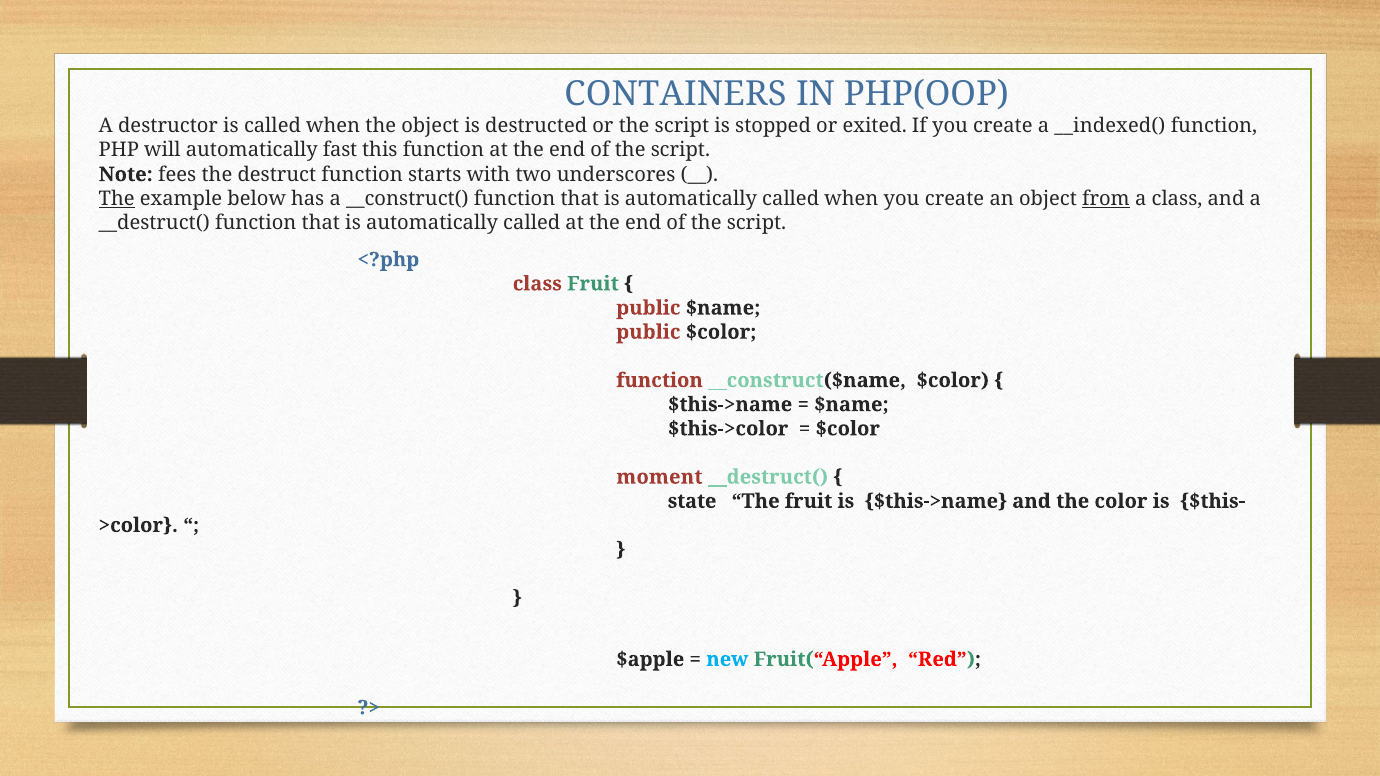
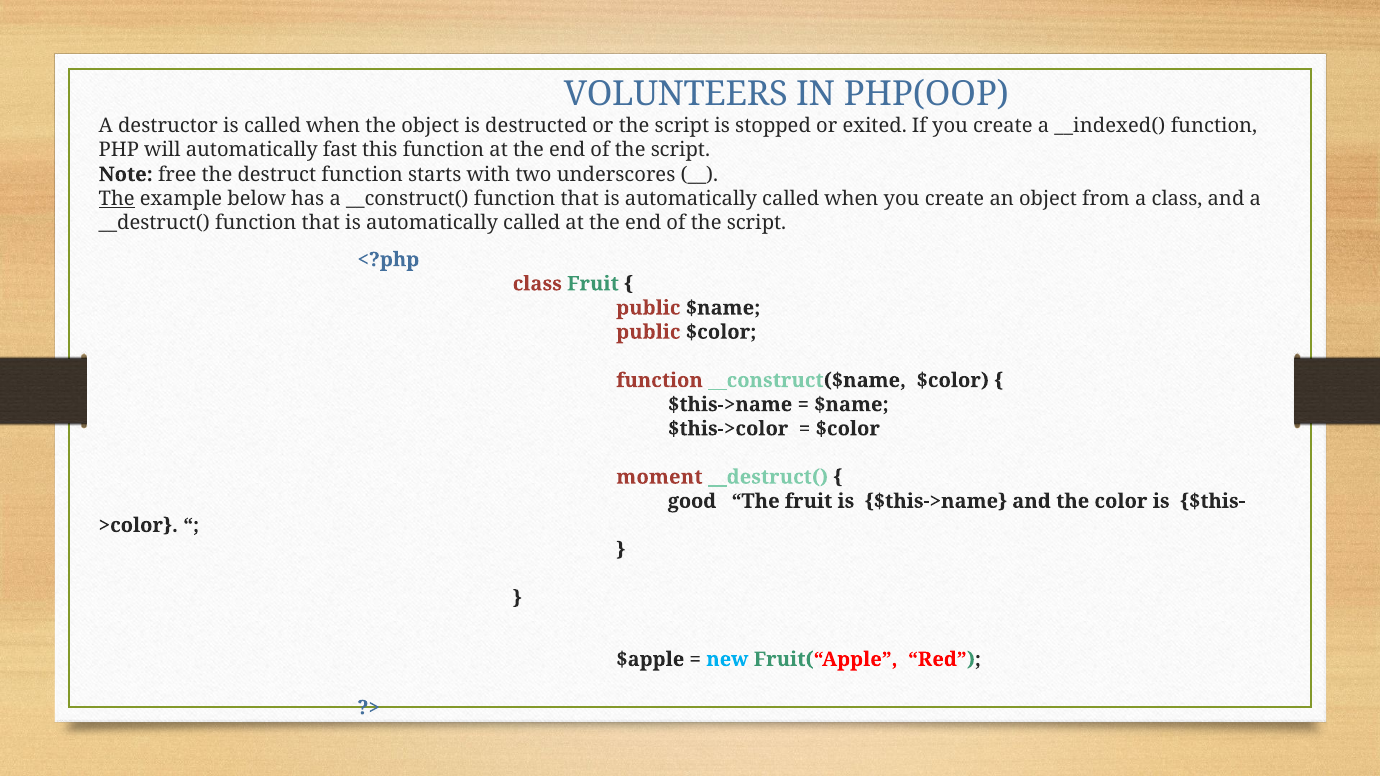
CONTAINERS: CONTAINERS -> VOLUNTEERS (676, 94)
fees: fees -> free (177, 175)
from underline: present -> none (1106, 199)
state: state -> good (692, 501)
